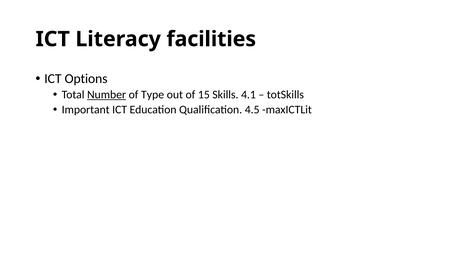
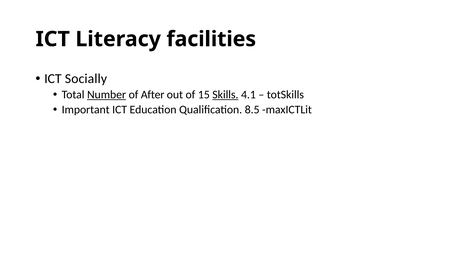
Options: Options -> Socially (86, 79)
Type: Type -> After (153, 95)
Skills underline: none -> present (225, 95)
4.5: 4.5 -> 8.5 (252, 110)
